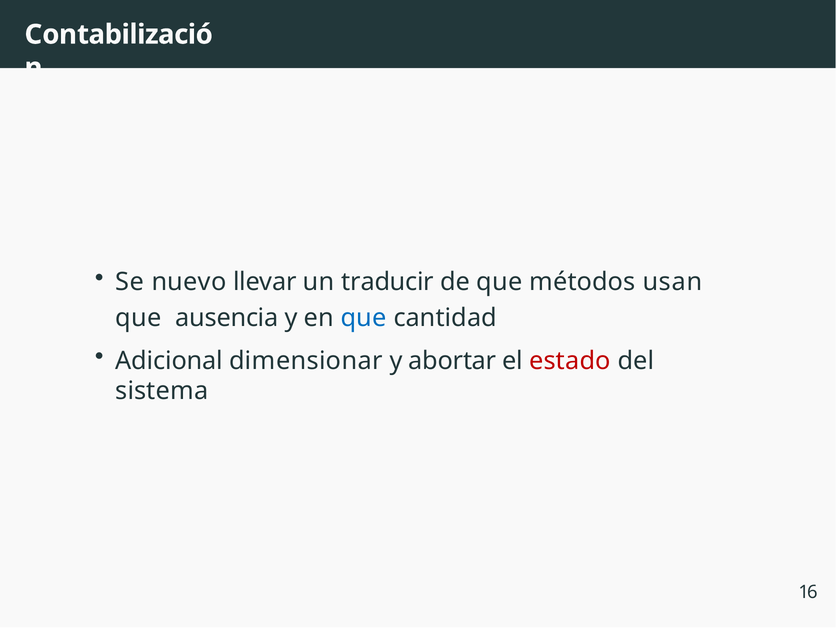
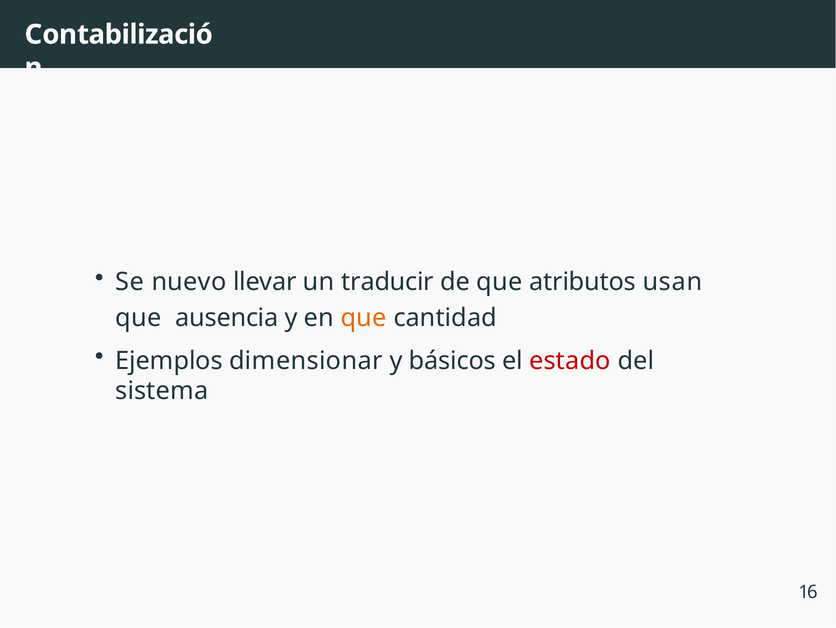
métodos: métodos -> atributos (583, 282)
que colour: blue -> orange (364, 318)
Adicional: Adicional -> Ejemplos (169, 360)
abortar: abortar -> básicos (452, 360)
